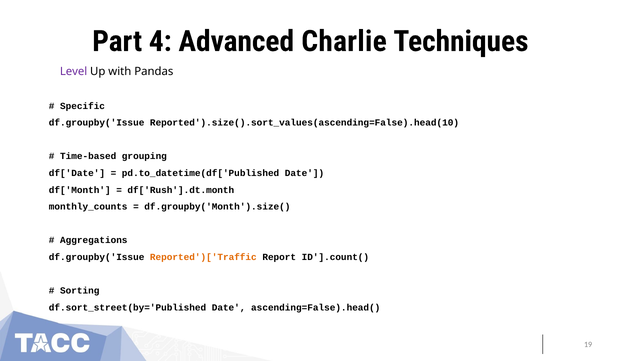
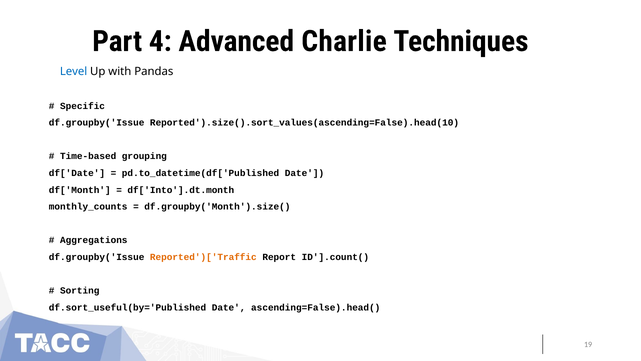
Level colour: purple -> blue (74, 71)
df['Rush'].dt.month: df['Rush'].dt.month -> df['Into'].dt.month (181, 190)
df.sort_street(by='Published: df.sort_street(by='Published -> df.sort_useful(by='Published (128, 307)
